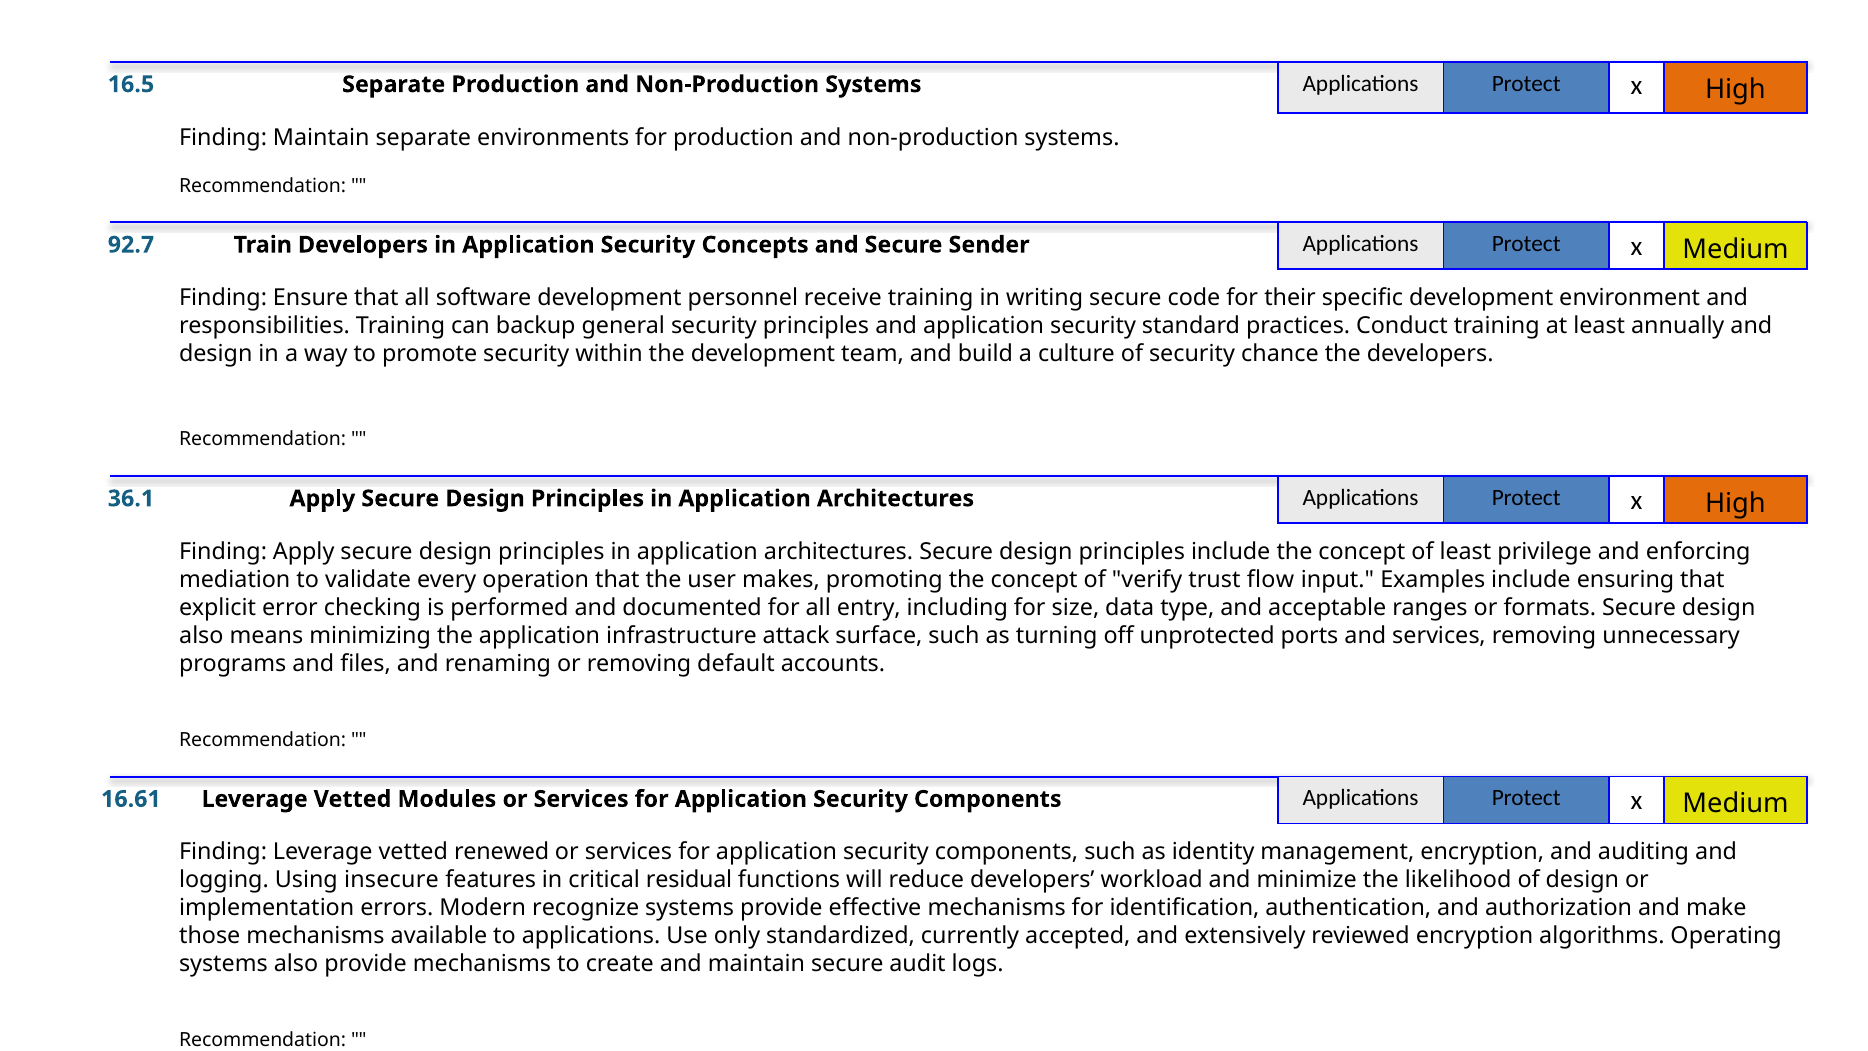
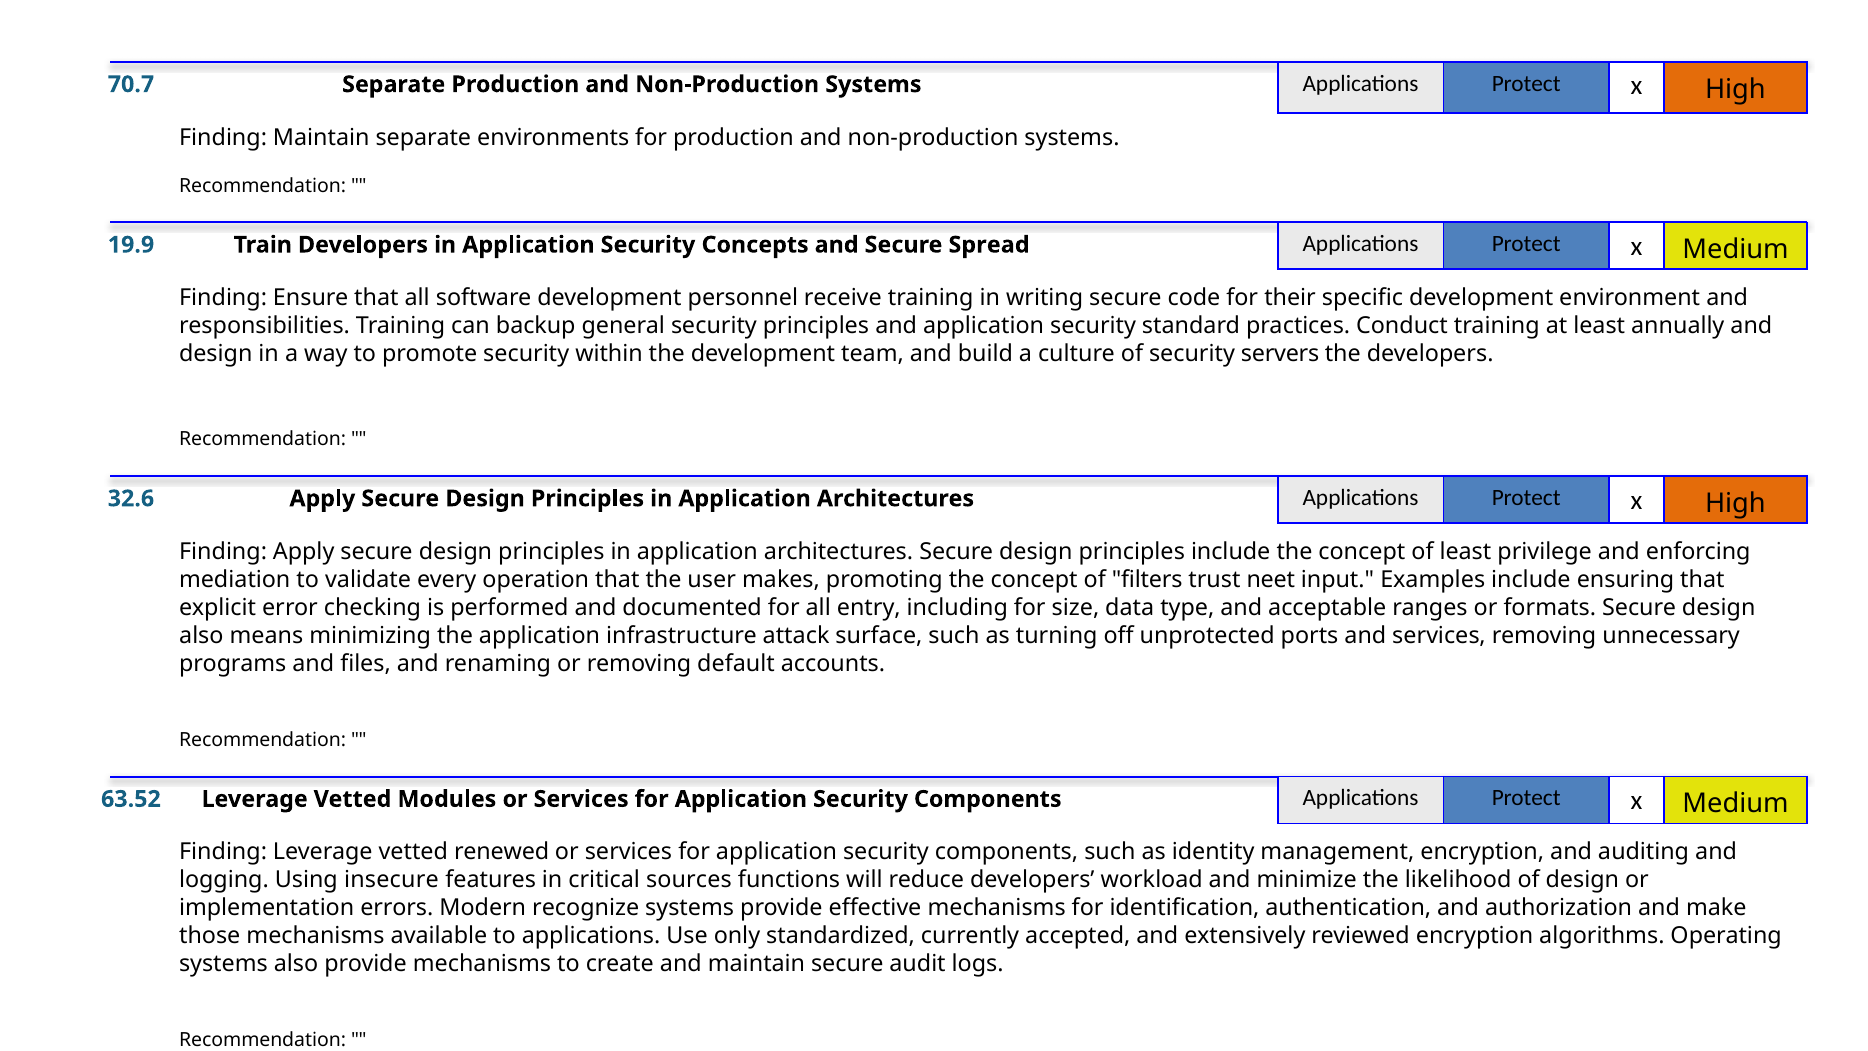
16.5: 16.5 -> 70.7 (131, 84)
92.7: 92.7 -> 19.9 (131, 245)
Sender: Sender -> Spread (989, 245)
chance: chance -> servers (1280, 354)
36.1: 36.1 -> 32.6 (131, 498)
verify: verify -> filters (1147, 579)
flow: flow -> neet (1271, 579)
16.61: 16.61 -> 63.52 (131, 799)
residual: residual -> sources (689, 880)
